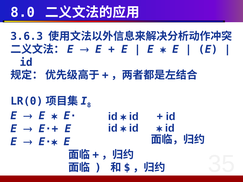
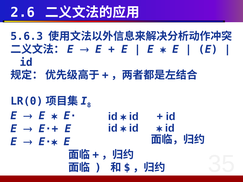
8.0: 8.0 -> 2.6 (23, 12)
3.6.3: 3.6.3 -> 5.6.3 (27, 36)
